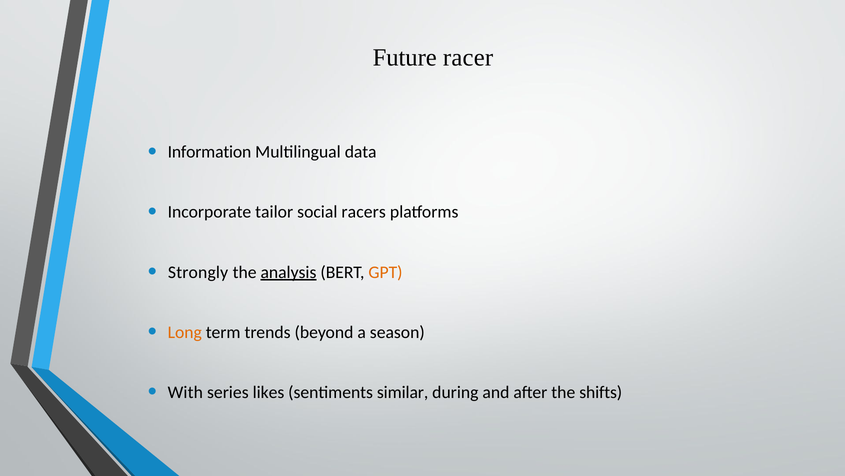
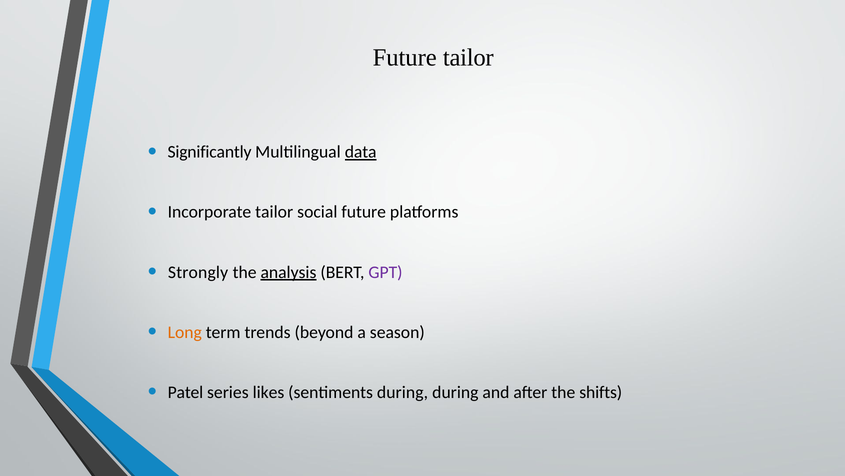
Future racer: racer -> tailor (468, 57)
Information: Information -> Significantly (209, 152)
data underline: none -> present (361, 152)
social racers: racers -> future (364, 212)
GPT colour: orange -> purple (386, 272)
With: With -> Patel (185, 392)
sentiments similar: similar -> during (403, 392)
